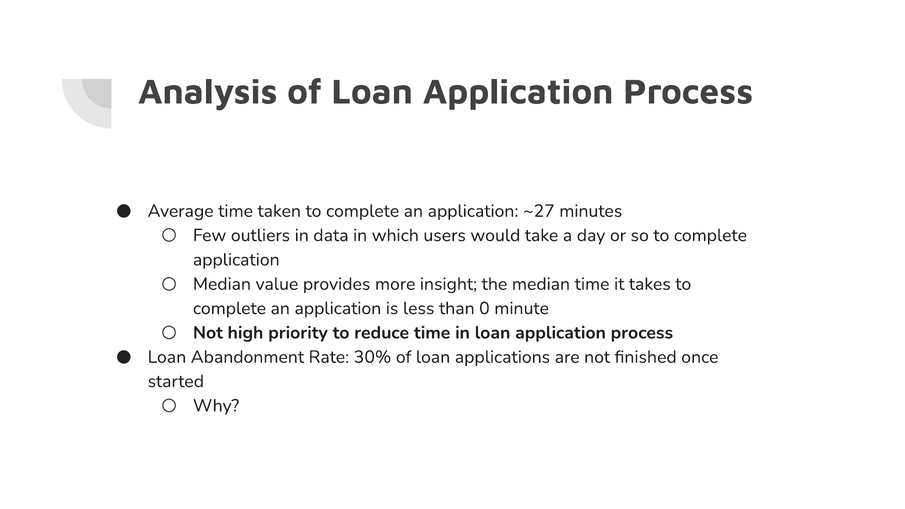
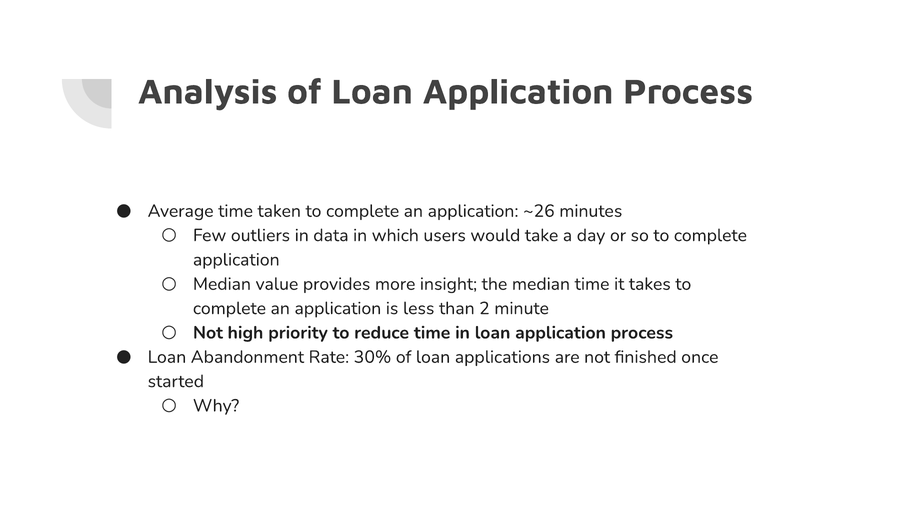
~27: ~27 -> ~26 (539, 211)
0: 0 -> 2 (484, 308)
